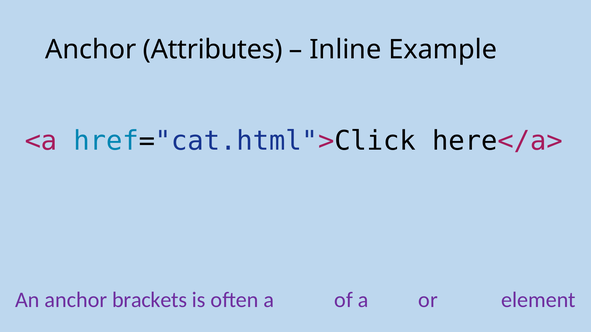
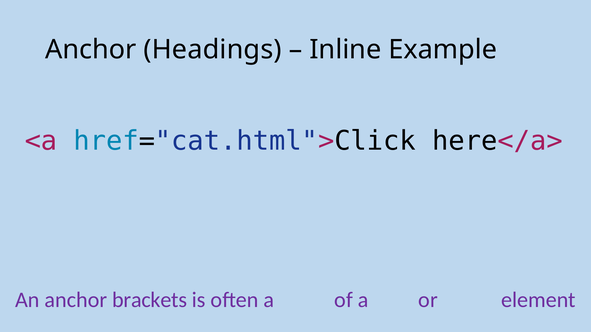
Attributes: Attributes -> Headings (213, 50)
